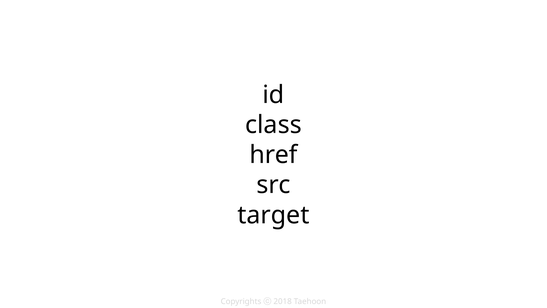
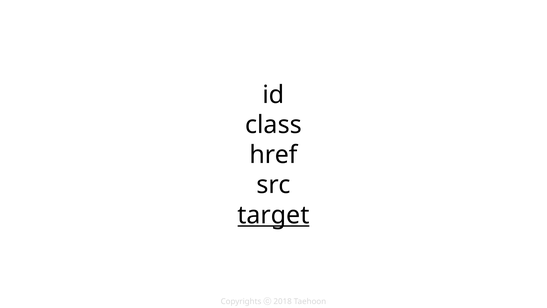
target underline: none -> present (273, 215)
